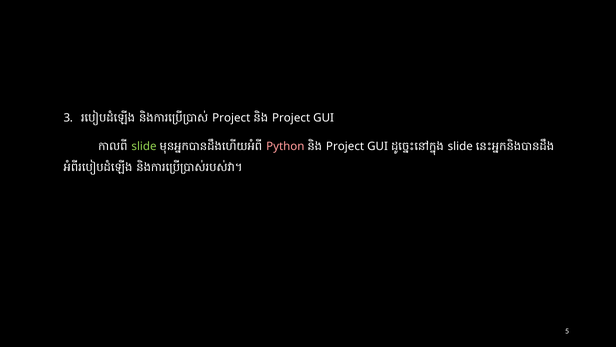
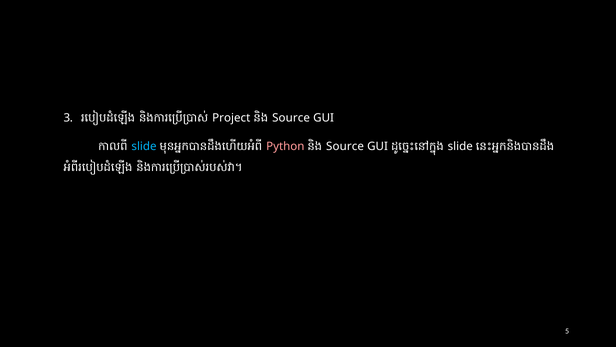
Project: Project -> Source (291, 118)
slide colour: light green -> light blue (144, 146)
Project: Project -> Source (345, 146)
